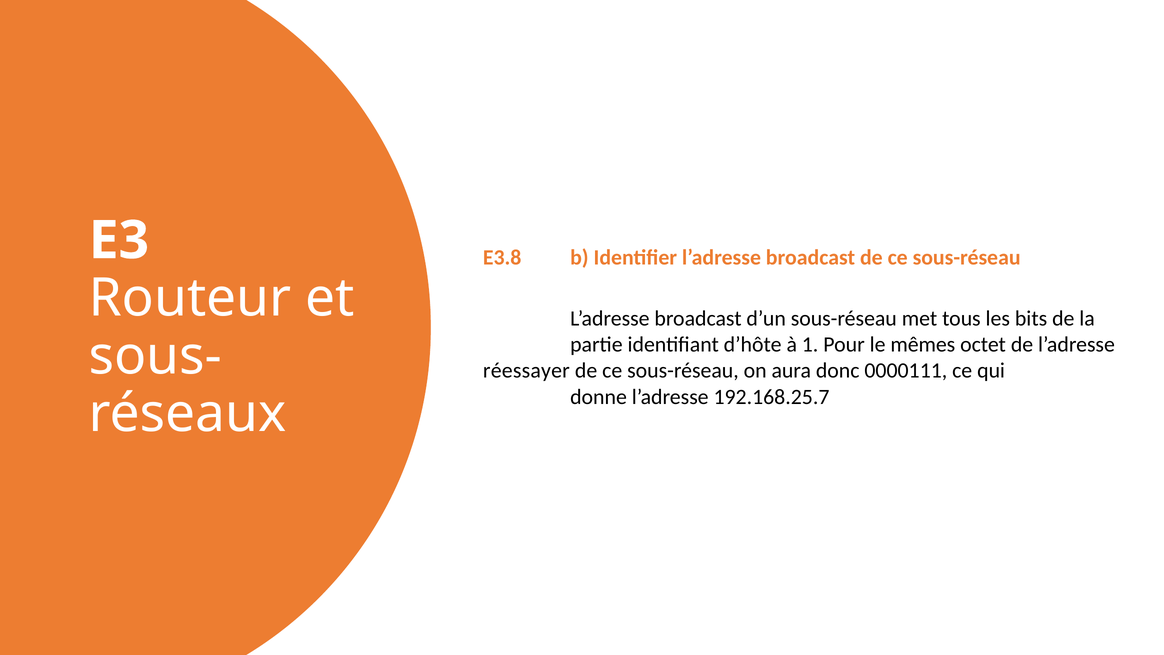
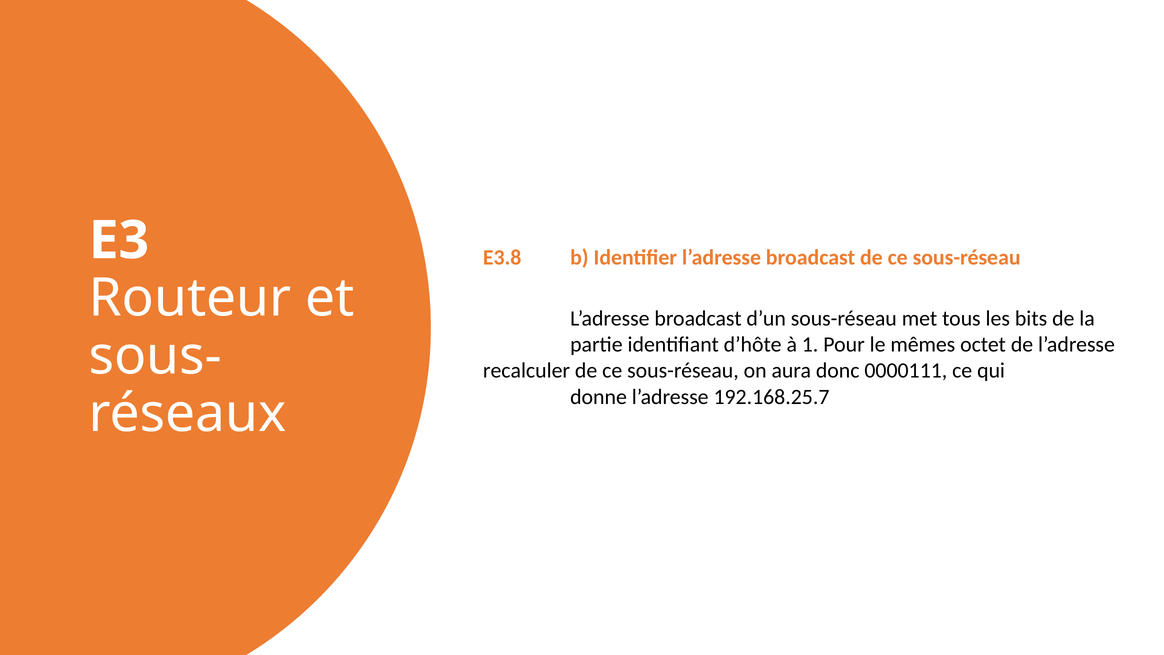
réessayer: réessayer -> recalculer (526, 371)
